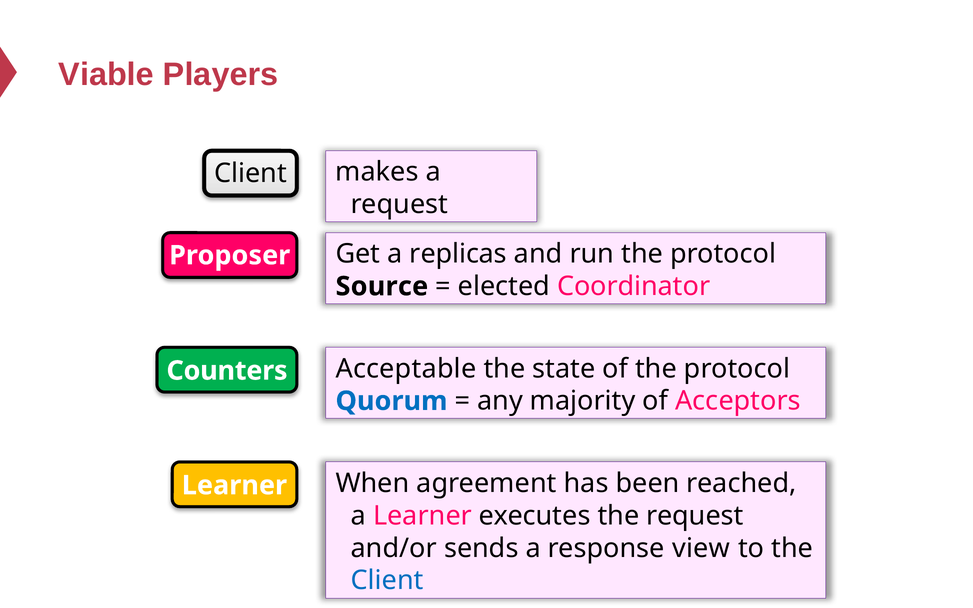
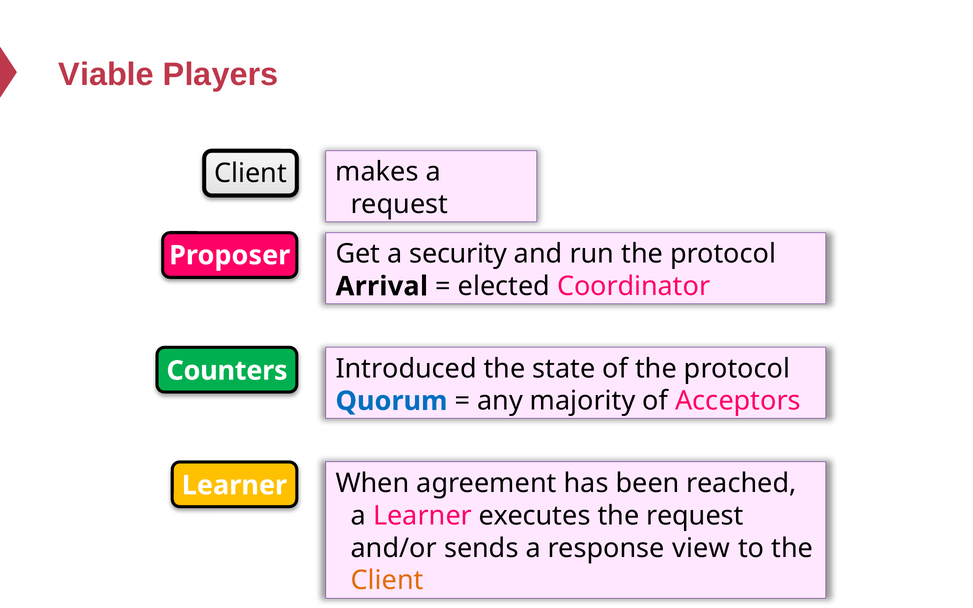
replicas: replicas -> security (458, 254)
Source: Source -> Arrival (382, 286)
Acceptable: Acceptable -> Introduced (406, 369)
Client colour: blue -> orange (387, 581)
